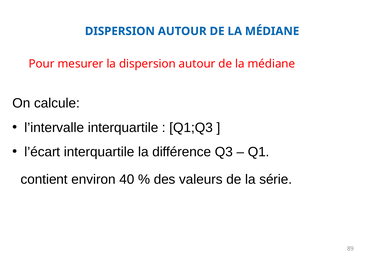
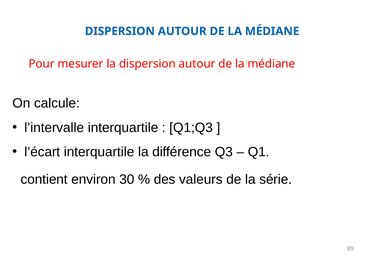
40: 40 -> 30 (127, 179)
